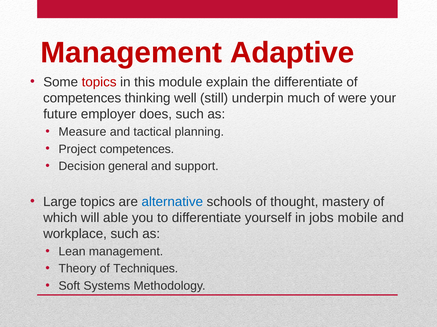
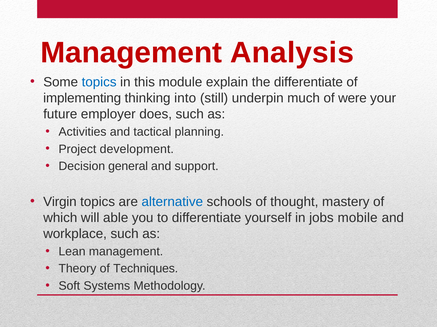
Adaptive: Adaptive -> Analysis (292, 53)
topics colour: red -> blue (99, 82)
competences: competences -> implementing (82, 98)
well: well -> into (185, 98)
Measure: Measure -> Activities (82, 132)
Project competences: competences -> development (137, 149)
Large: Large -> Virgin (60, 202)
